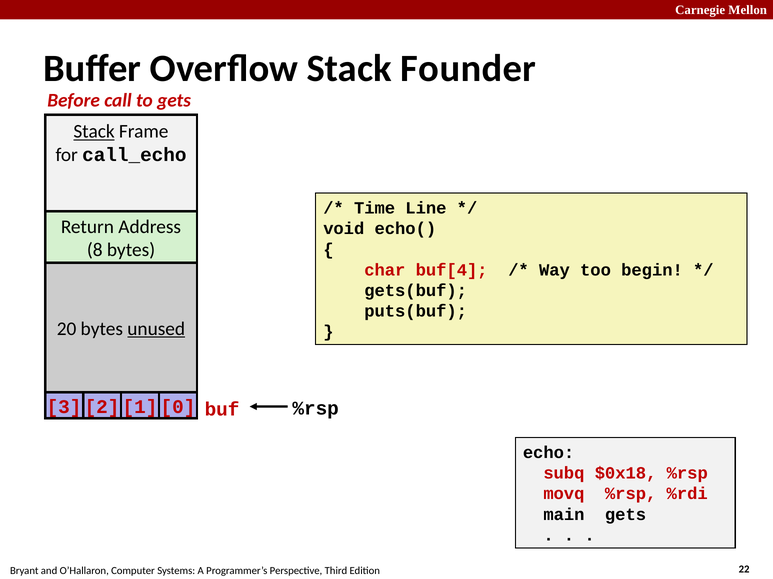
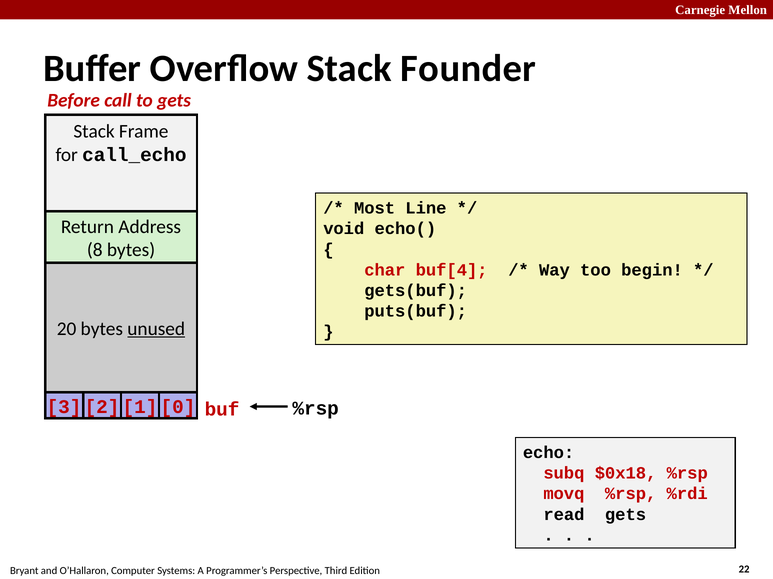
Stack underline: present -> none (94, 132)
Time: Time -> Most (375, 208)
main: main -> read (564, 515)
